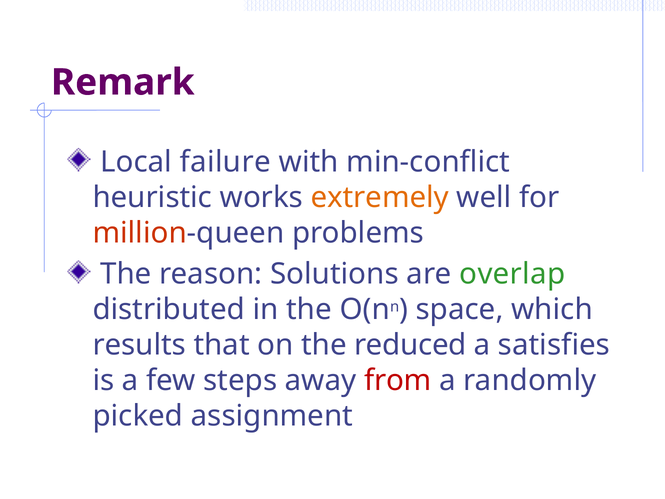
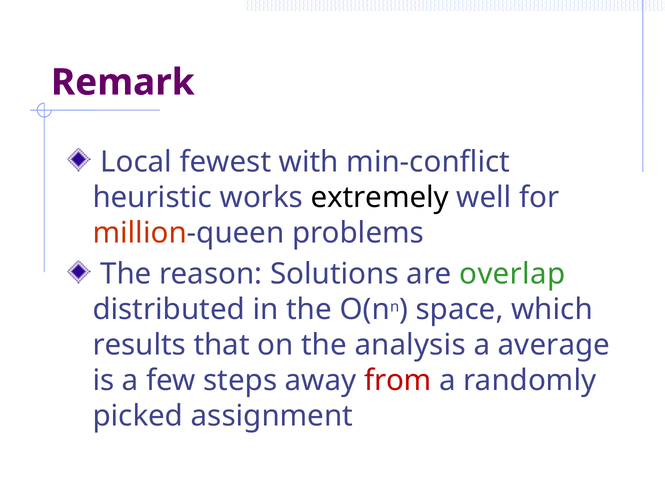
failure: failure -> fewest (225, 162)
extremely colour: orange -> black (380, 197)
reduced: reduced -> analysis (410, 345)
satisfies: satisfies -> average (554, 345)
